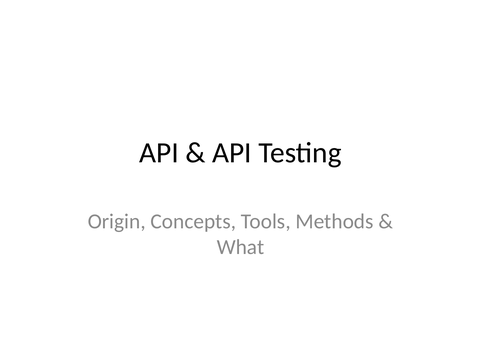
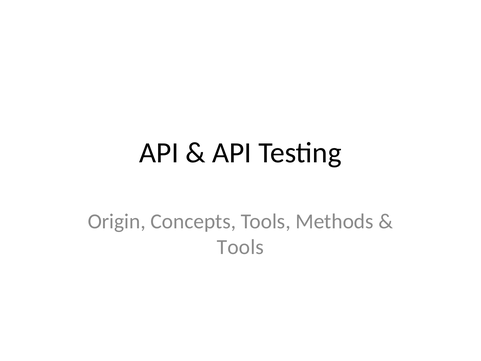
What: What -> Tools (240, 247)
